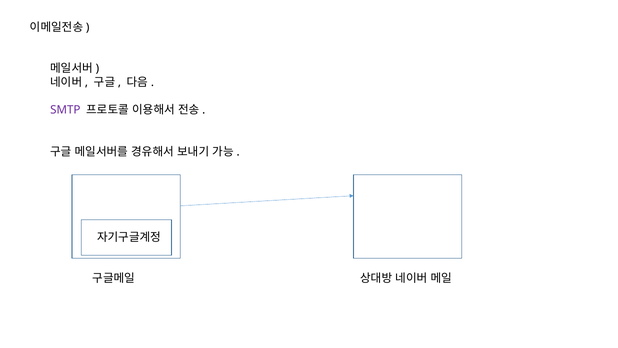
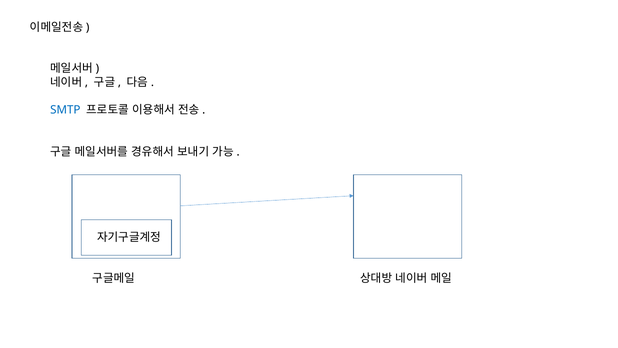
SMTP colour: purple -> blue (65, 110)
